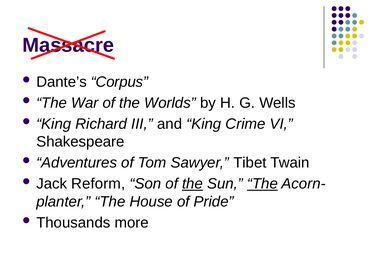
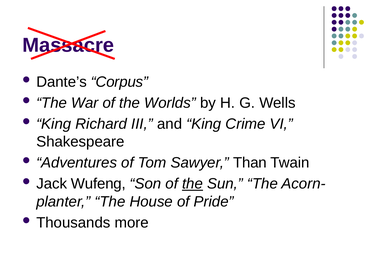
Tibet: Tibet -> Than (250, 163)
Reform: Reform -> Wufeng (98, 184)
The underline: present -> none (262, 184)
